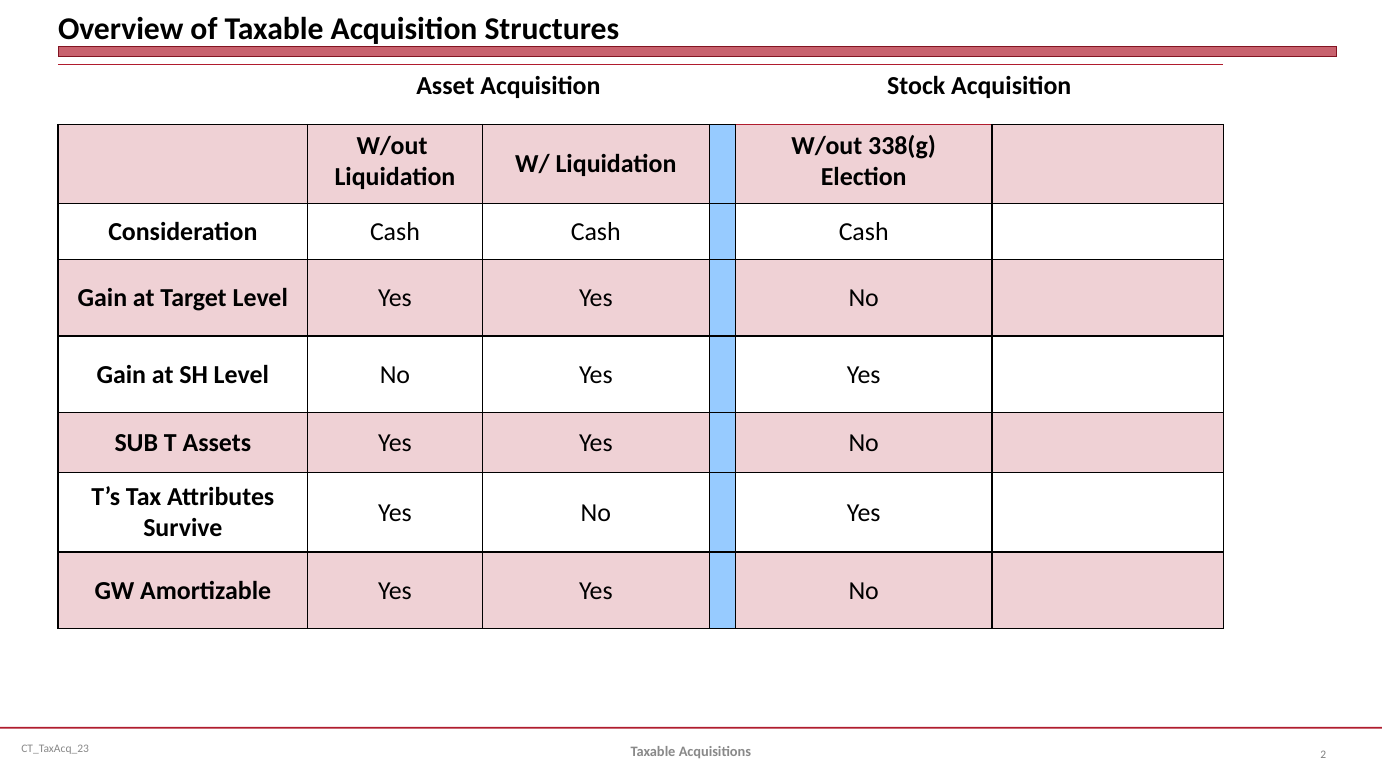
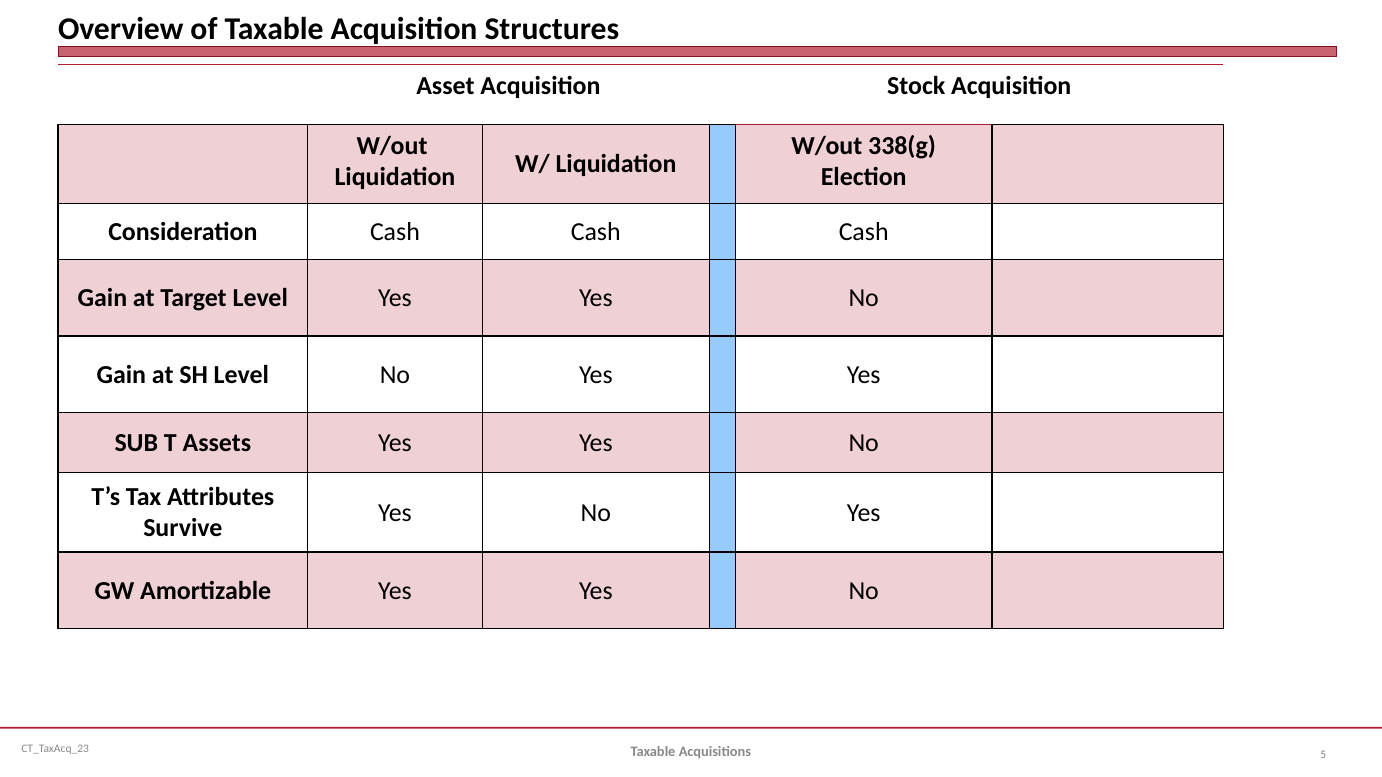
2: 2 -> 5 (1323, 755)
